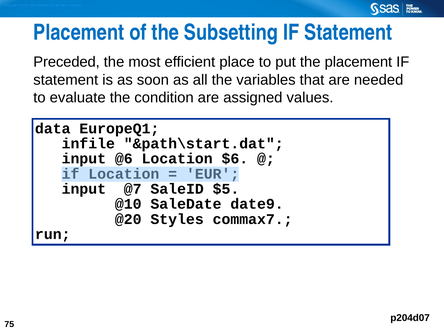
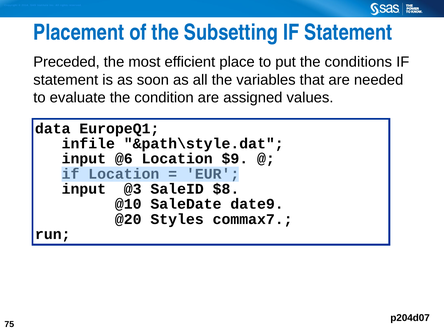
the placement: placement -> conditions (358, 62)
&path\start.dat: &path\start.dat -> &path\style.dat (204, 144)
$6: $6 -> $9 (235, 159)
@7: @7 -> @3 (133, 189)
$5: $5 -> $8 (226, 189)
